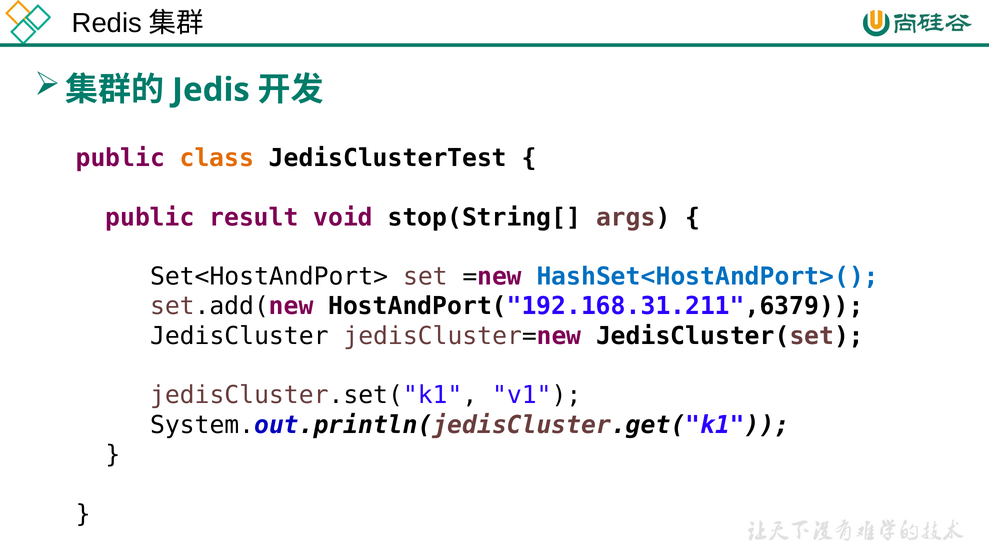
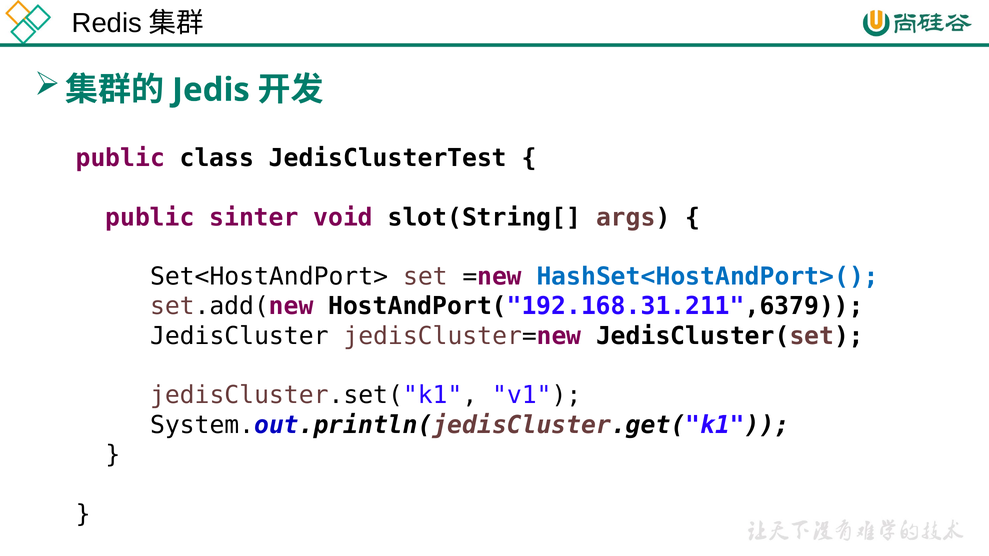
class colour: orange -> black (217, 158)
result: result -> sinter (254, 217)
stop(String[: stop(String[ -> slot(String[ (484, 217)
